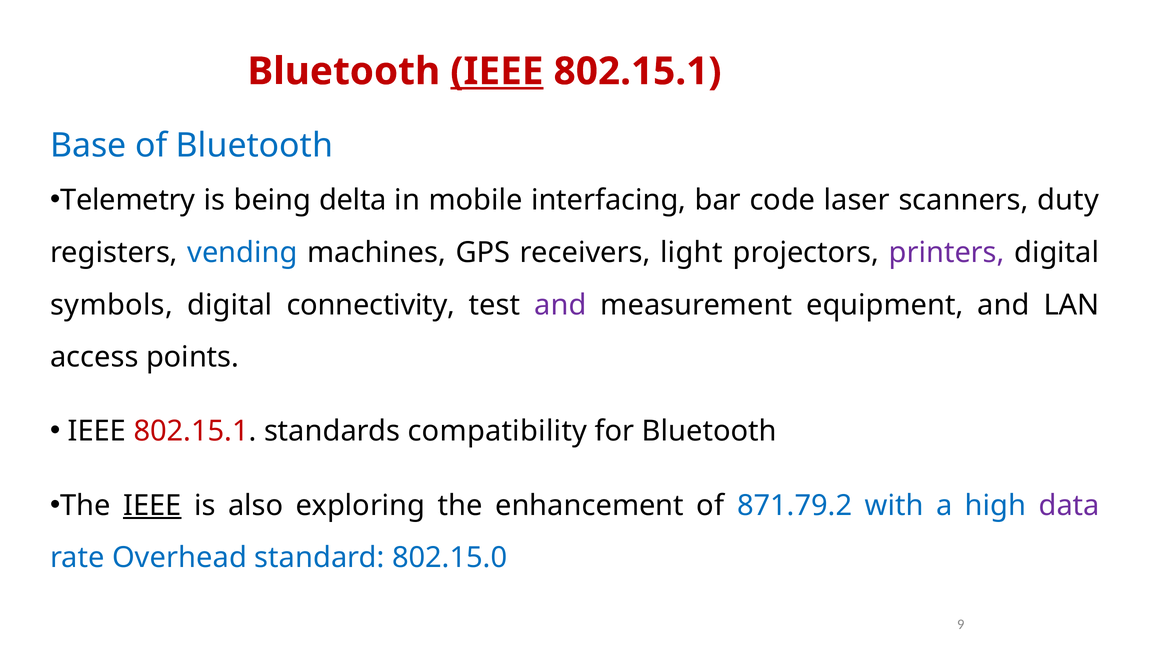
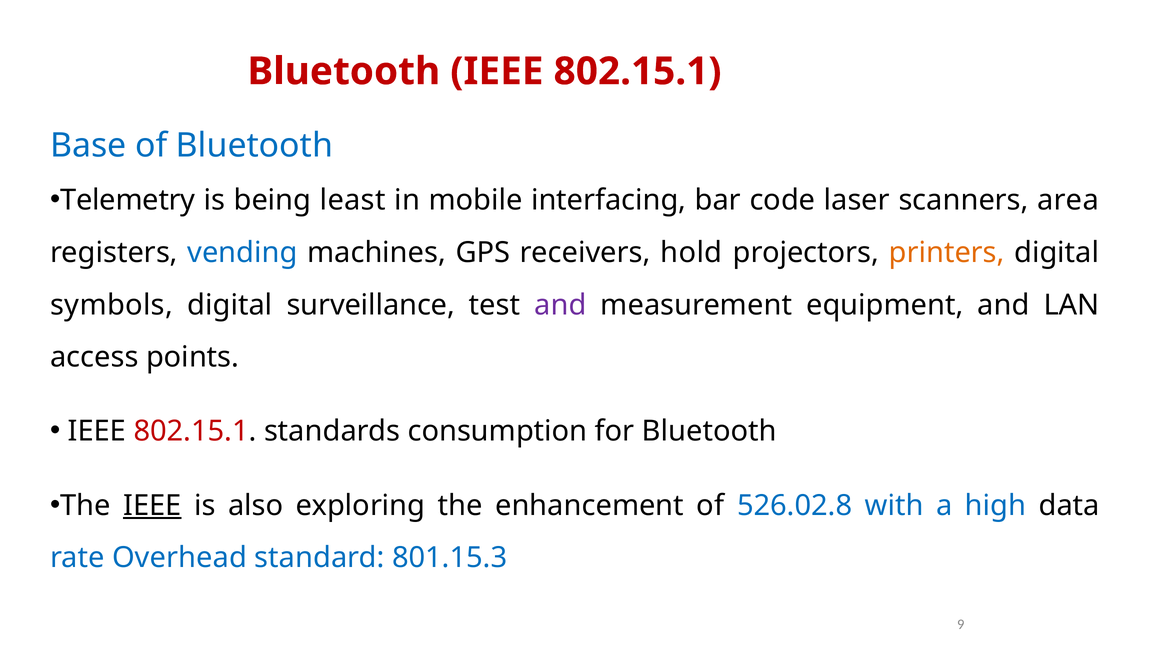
IEEE underline: present -> none (497, 71)
delta: delta -> least (353, 200)
duty: duty -> area (1068, 200)
light: light -> hold (691, 252)
printers colour: purple -> orange (947, 252)
connectivity: connectivity -> surveillance (371, 305)
compatibility: compatibility -> consumption (498, 431)
871.79.2: 871.79.2 -> 526.02.8 (795, 505)
data colour: purple -> black (1069, 505)
802.15.0: 802.15.0 -> 801.15.3 (450, 558)
